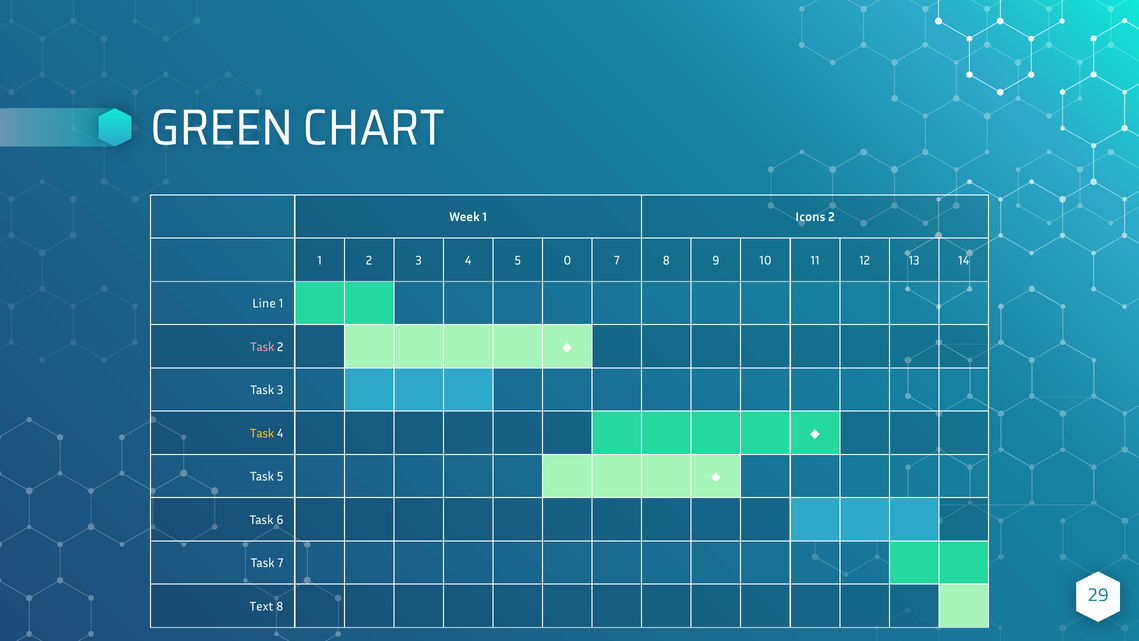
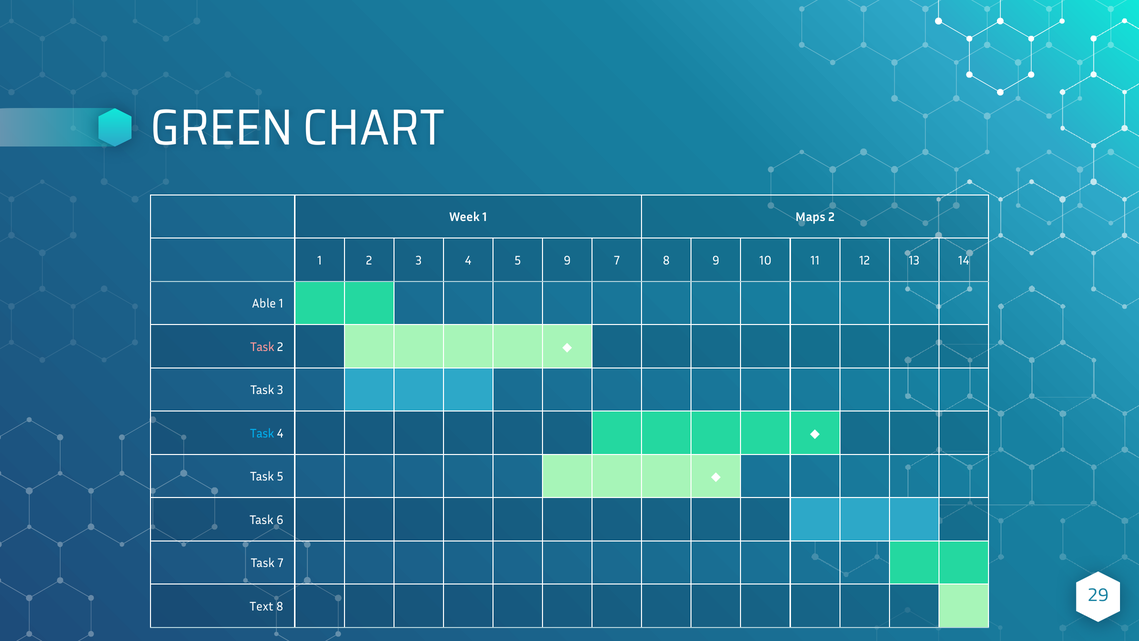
Icons: Icons -> Maps (810, 217)
5 0: 0 -> 9 (567, 260)
Line: Line -> Able (264, 303)
Task colour: yellow -> light blue (262, 433)
